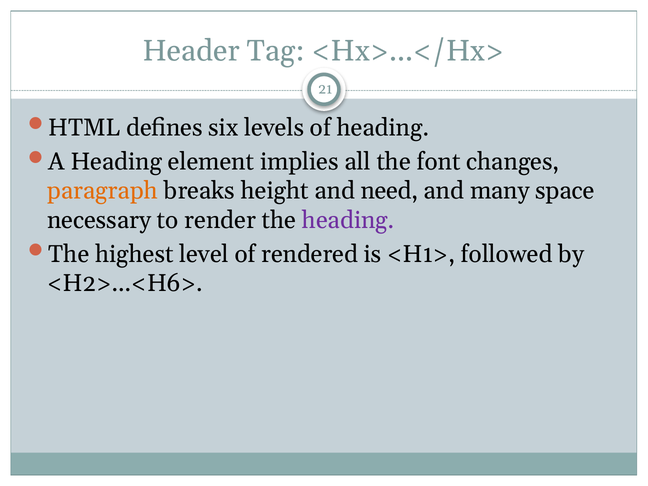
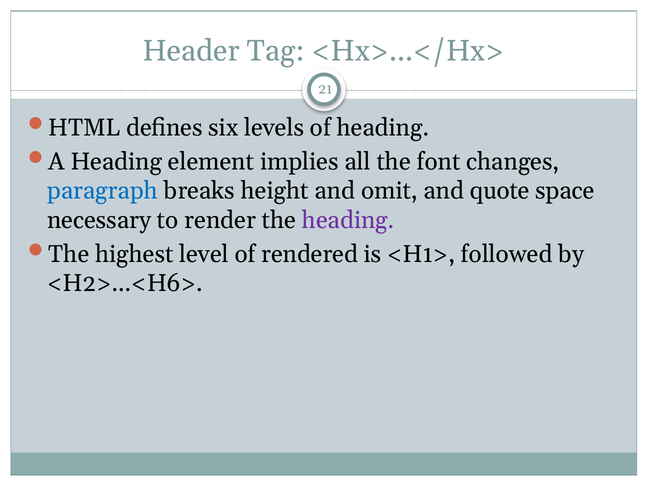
paragraph colour: orange -> blue (103, 191)
need: need -> omit (389, 191)
many: many -> quote (500, 191)
